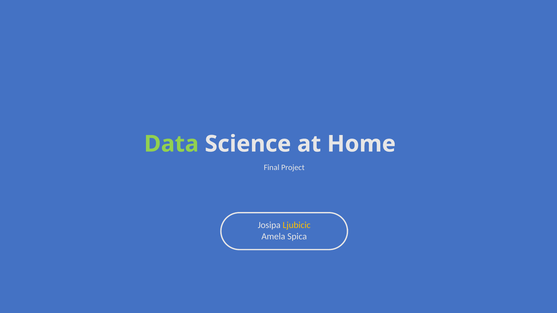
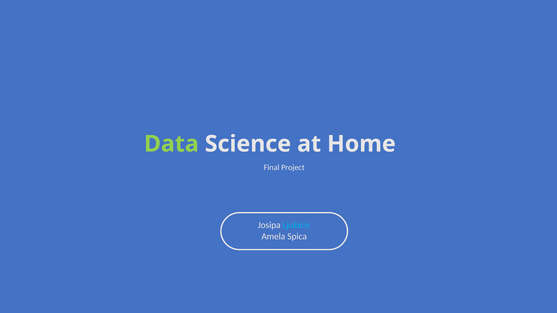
Ljubicic colour: yellow -> light blue (297, 225)
